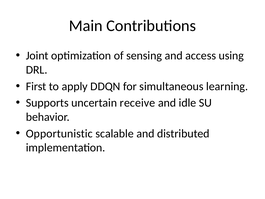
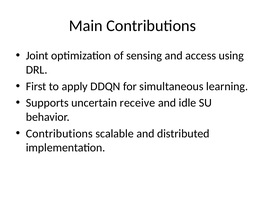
Opportunistic: Opportunistic -> Contributions (59, 133)
